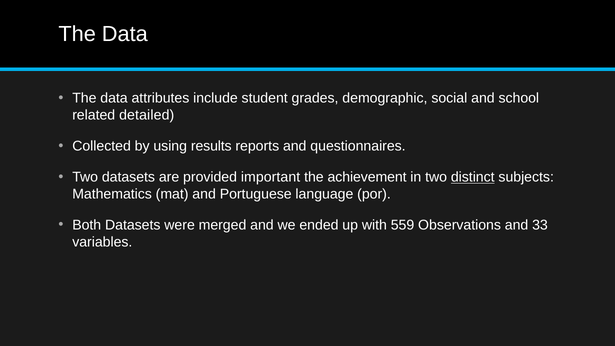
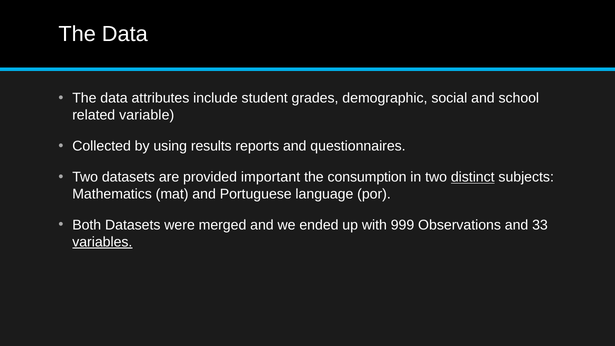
detailed: detailed -> variable (147, 115)
achievement: achievement -> consumption (367, 177)
559: 559 -> 999 (403, 225)
variables underline: none -> present (102, 242)
